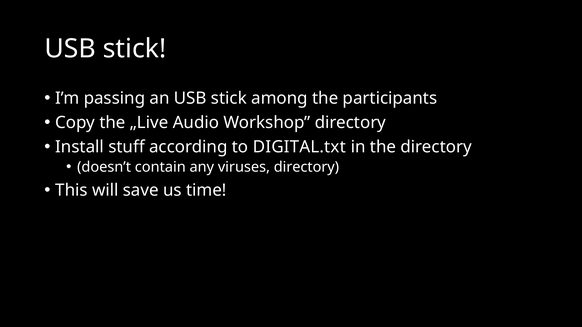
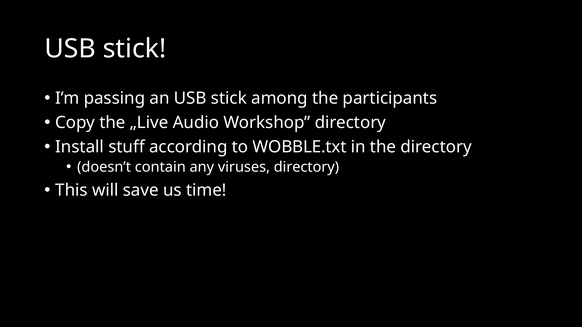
DIGITAL.txt: DIGITAL.txt -> WOBBLE.txt (300, 147)
